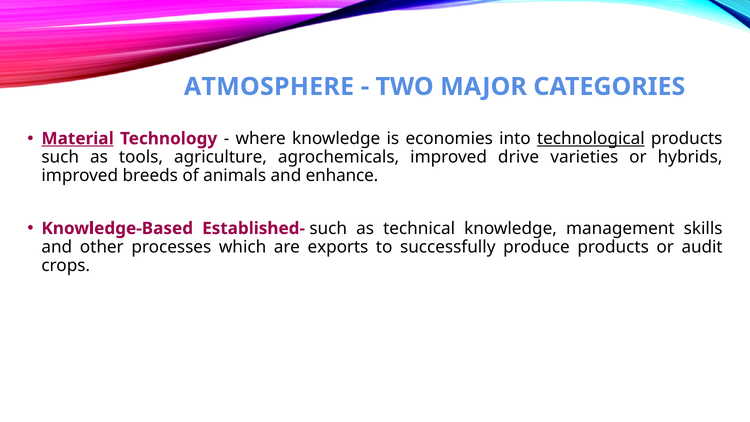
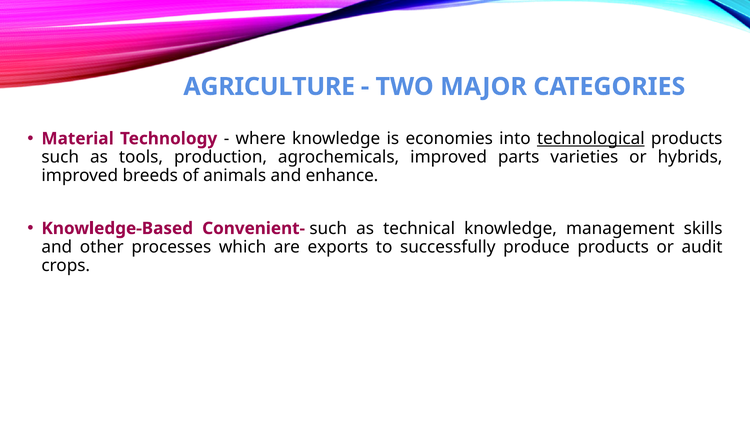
ATMOSPHERE: ATMOSPHERE -> AGRICULTURE (269, 87)
Material underline: present -> none (78, 139)
agriculture: agriculture -> production (221, 157)
drive: drive -> parts (519, 157)
Established-: Established- -> Convenient- (254, 228)
